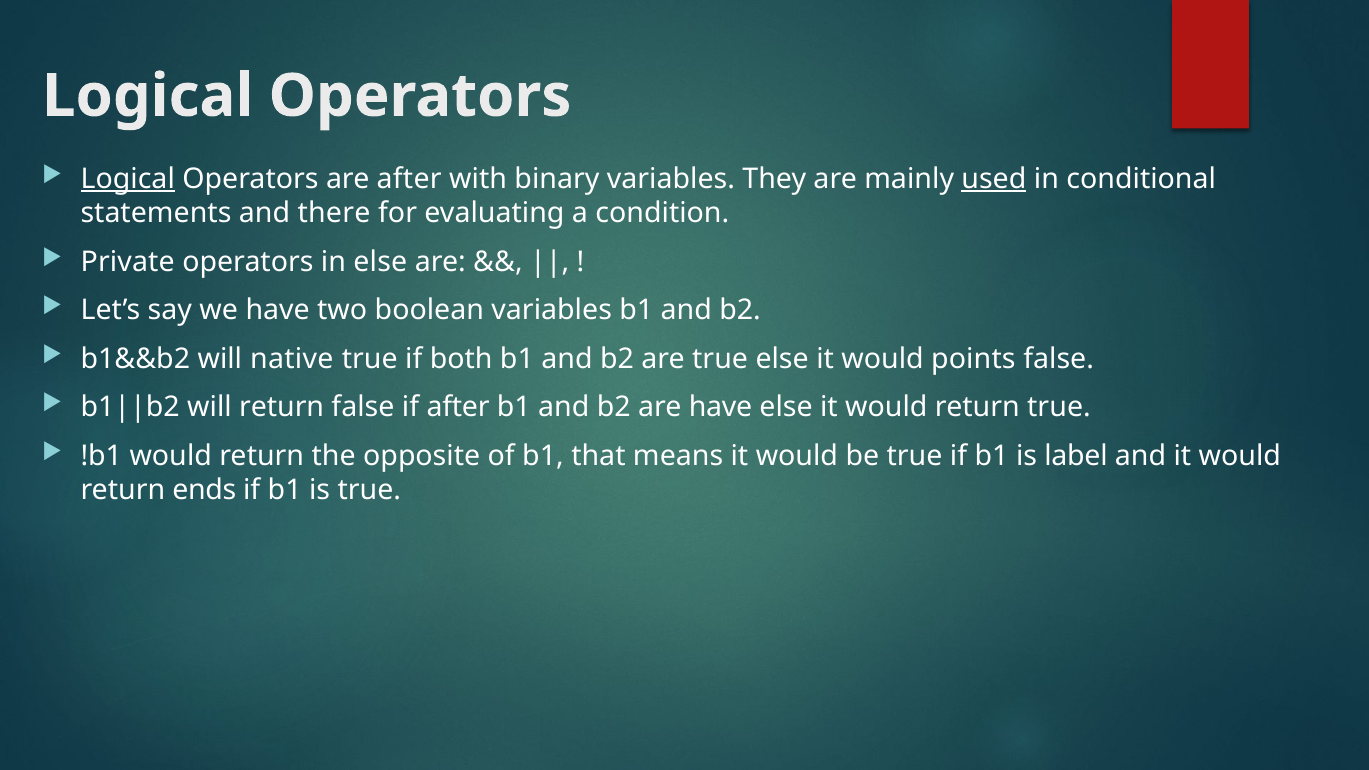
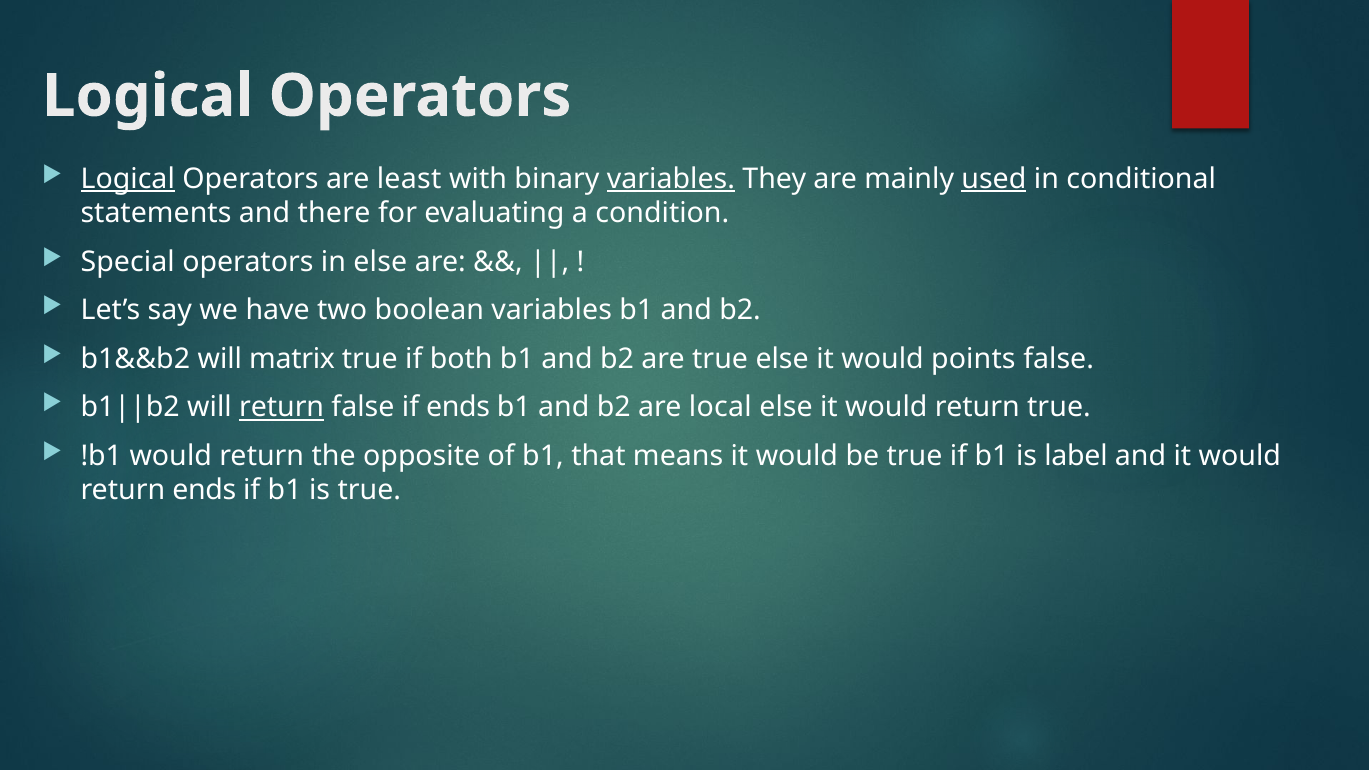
are after: after -> least (409, 179)
variables underline: none -> present (671, 179)
Private: Private -> Special (128, 262)
native: native -> matrix (292, 359)
return underline: none -> present (282, 408)
if after: after -> ends (458, 408)
are have: have -> local (720, 408)
